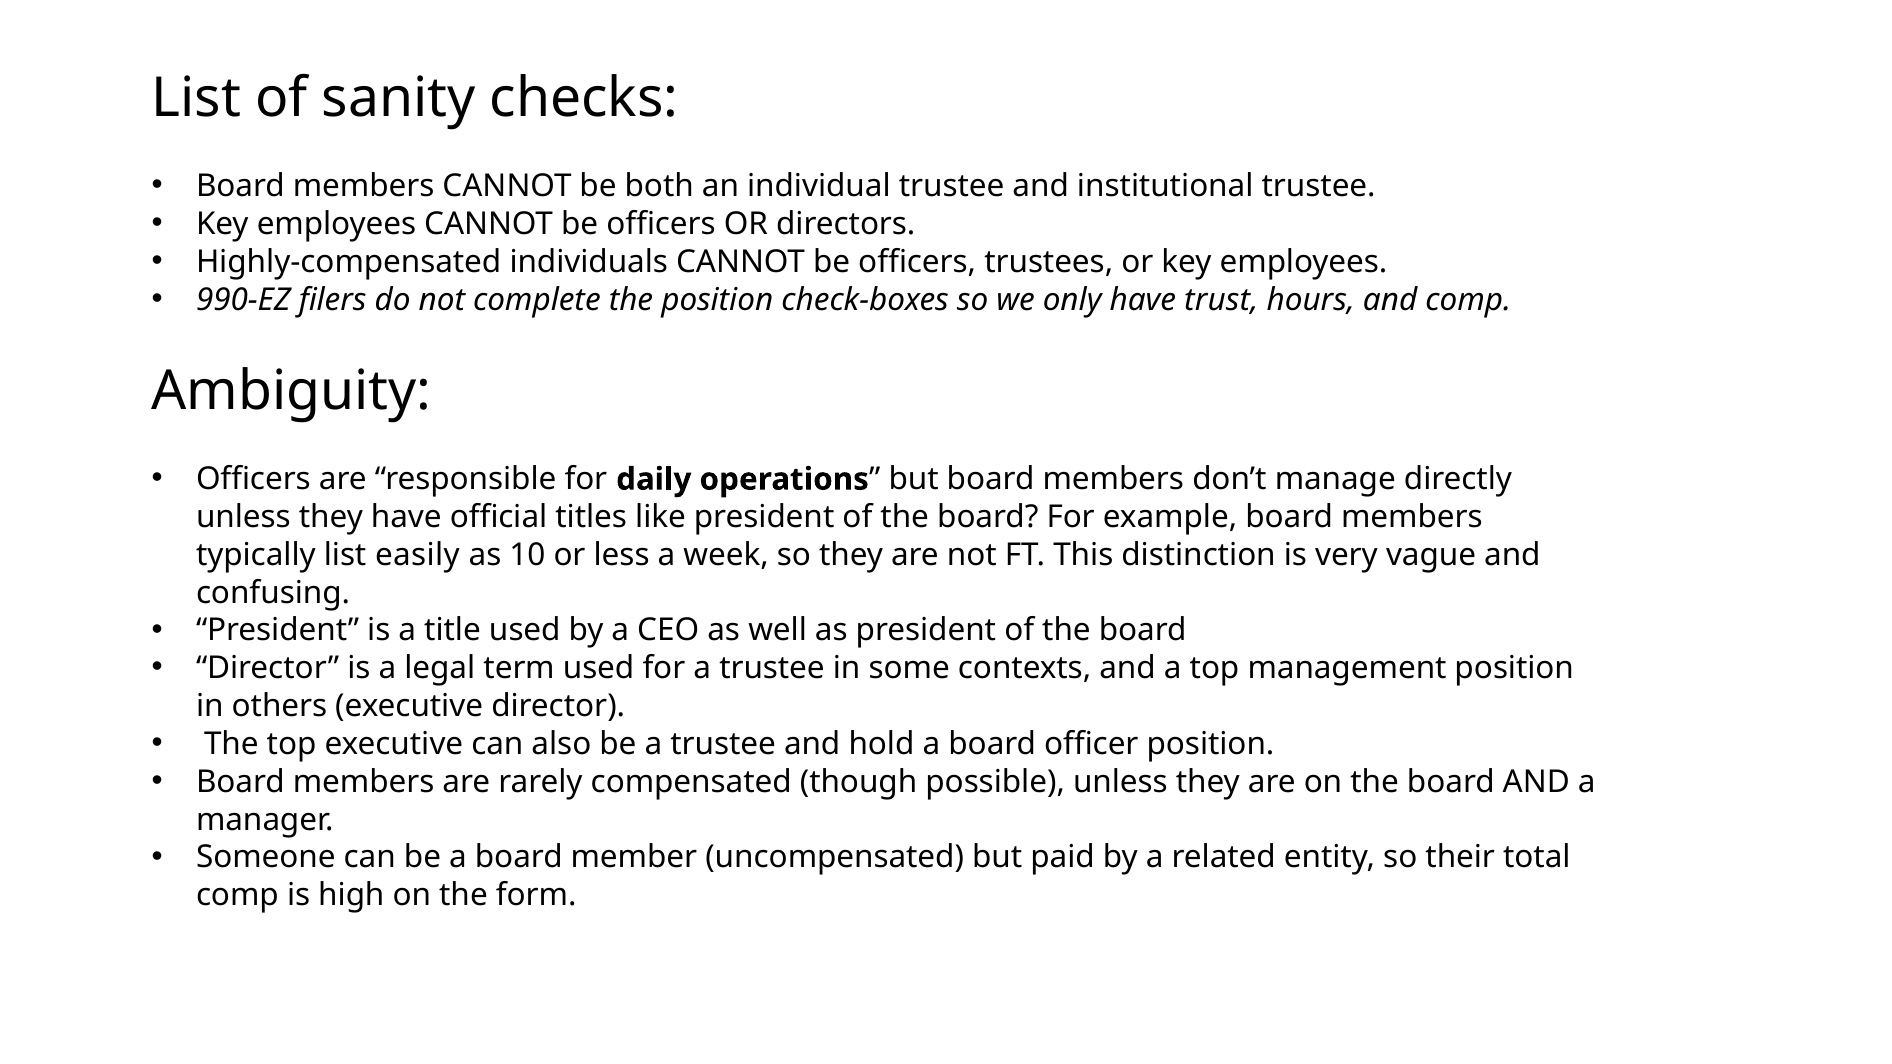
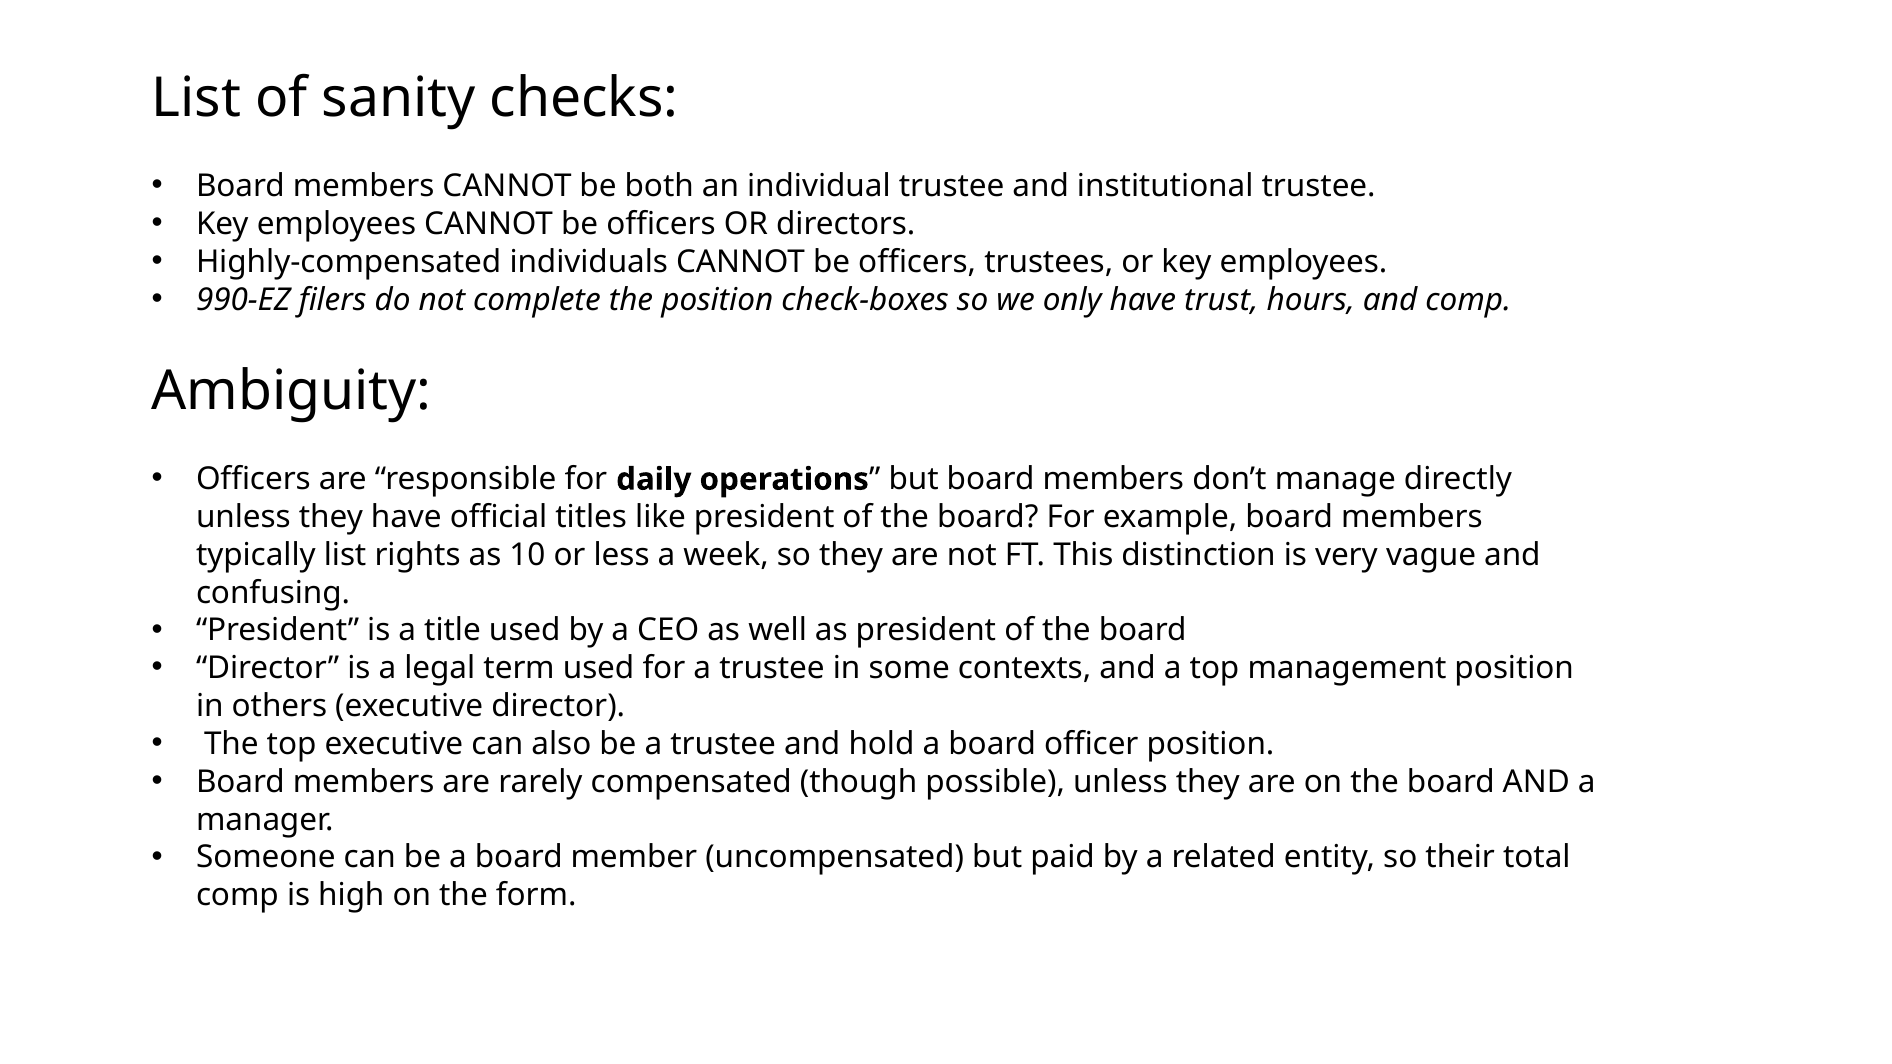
easily: easily -> rights (418, 555)
